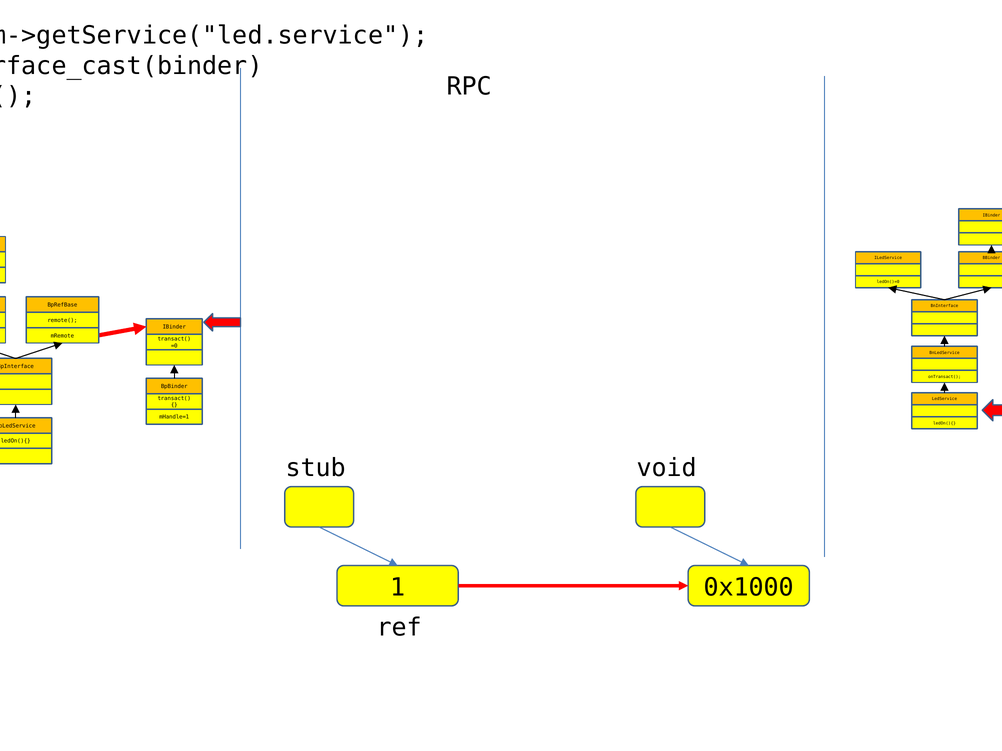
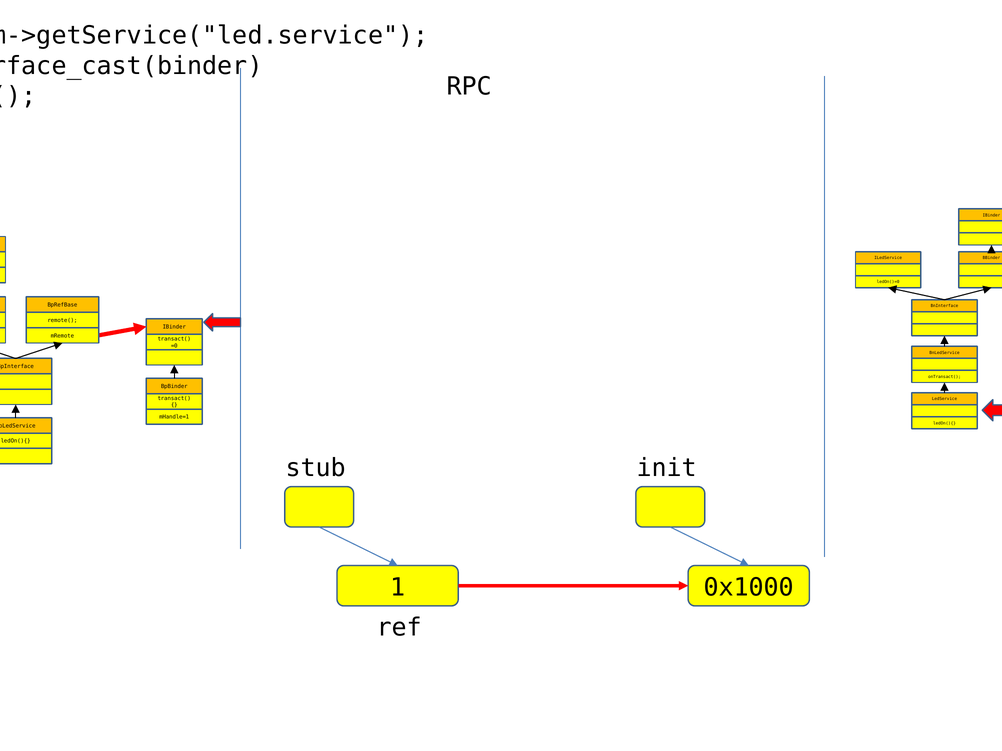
void: void -> init (667, 468)
